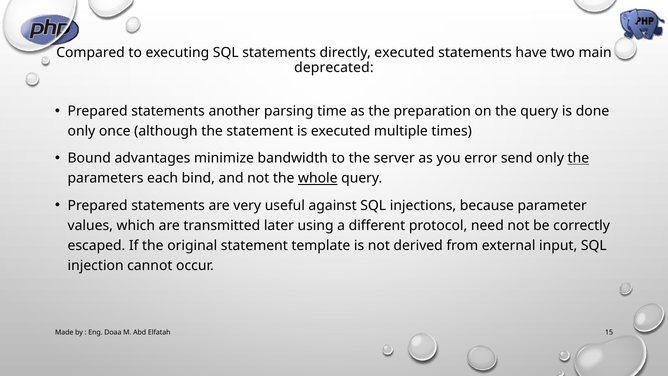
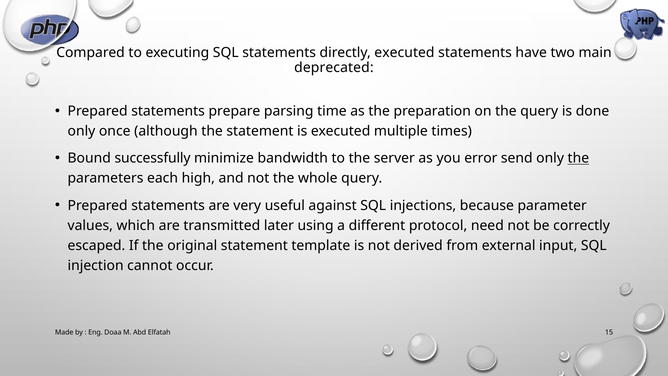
another: another -> prepare (234, 111)
advantages: advantages -> successfully (153, 158)
bind: bind -> high (198, 178)
whole underline: present -> none (318, 178)
